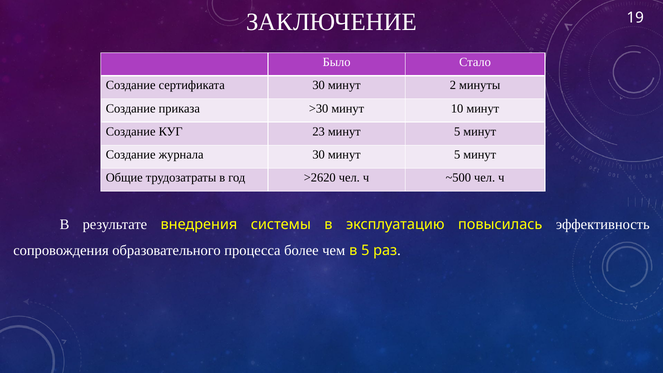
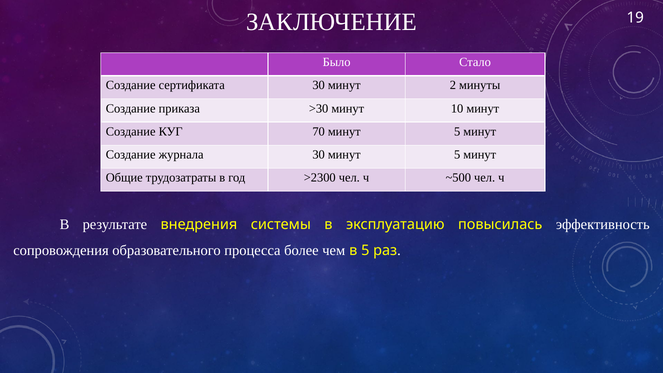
23: 23 -> 70 (319, 132)
>2620: >2620 -> >2300 (320, 178)
